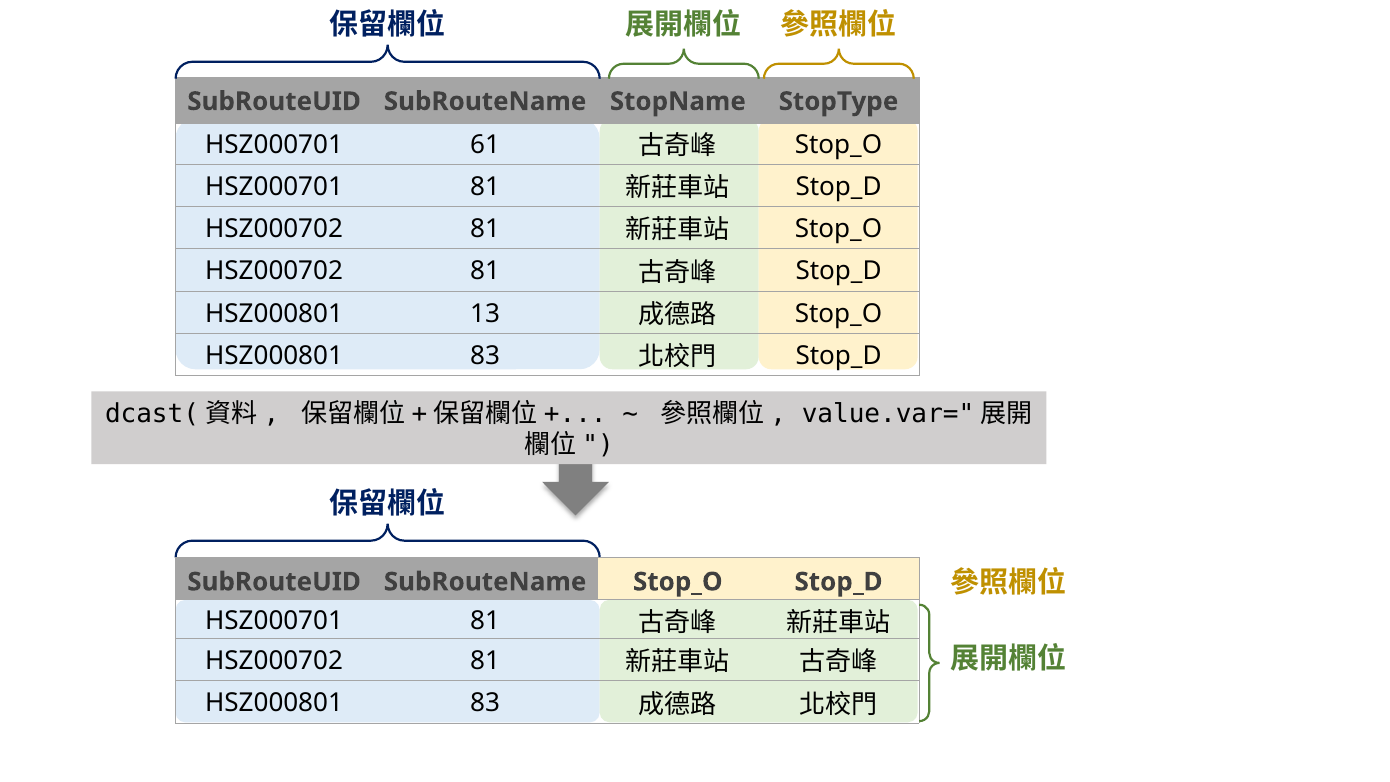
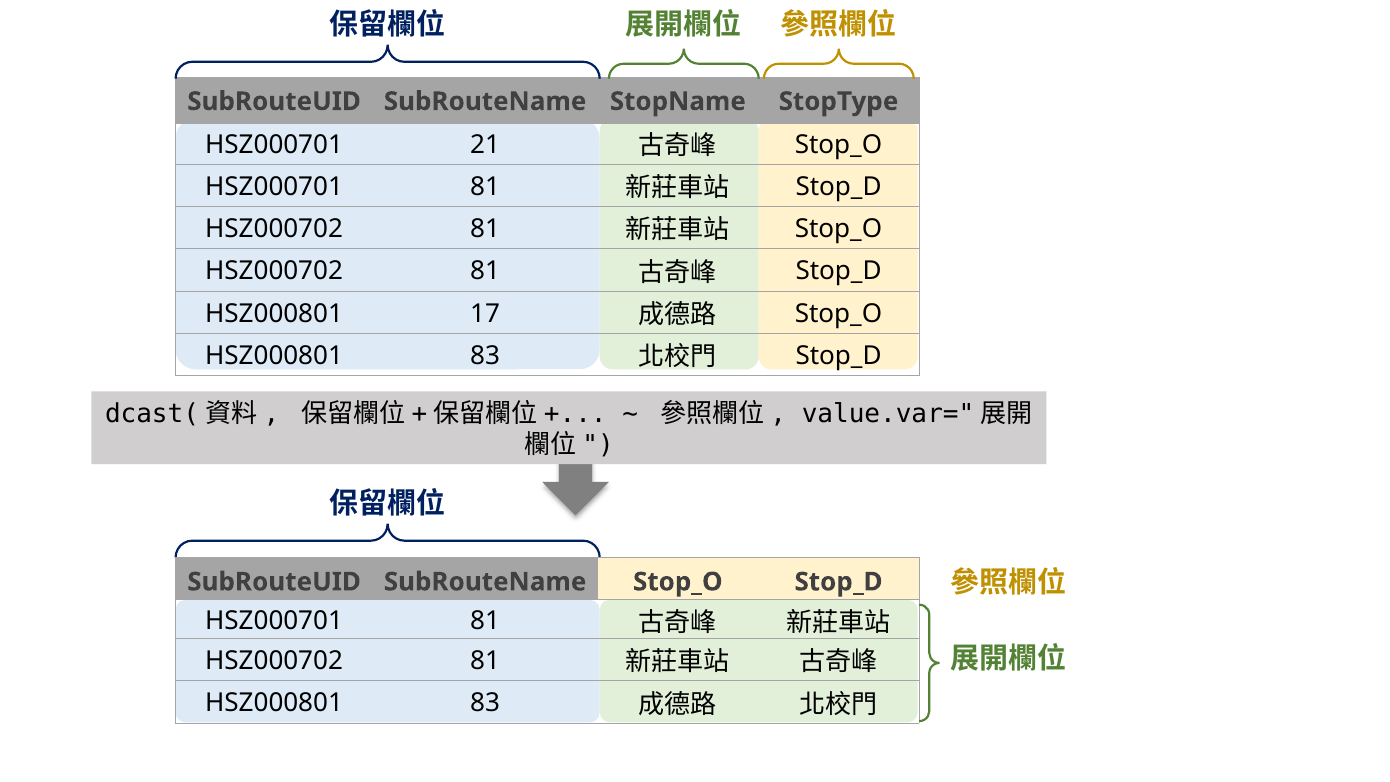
61: 61 -> 21 (485, 145)
13: 13 -> 17 (485, 314)
